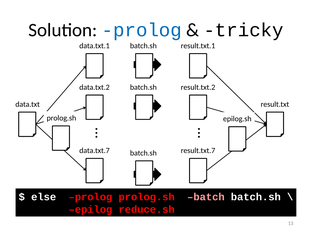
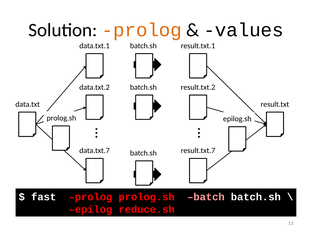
prolog colour: blue -> orange (142, 30)
tricky: tricky -> values (244, 30)
else: else -> fast (44, 197)
